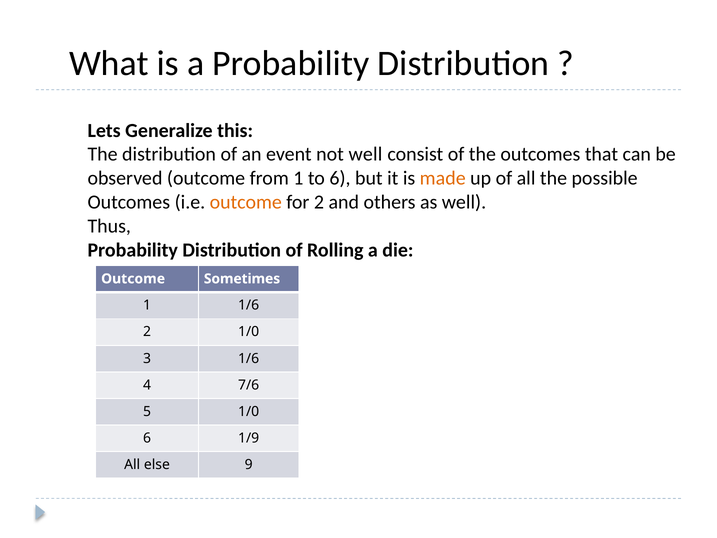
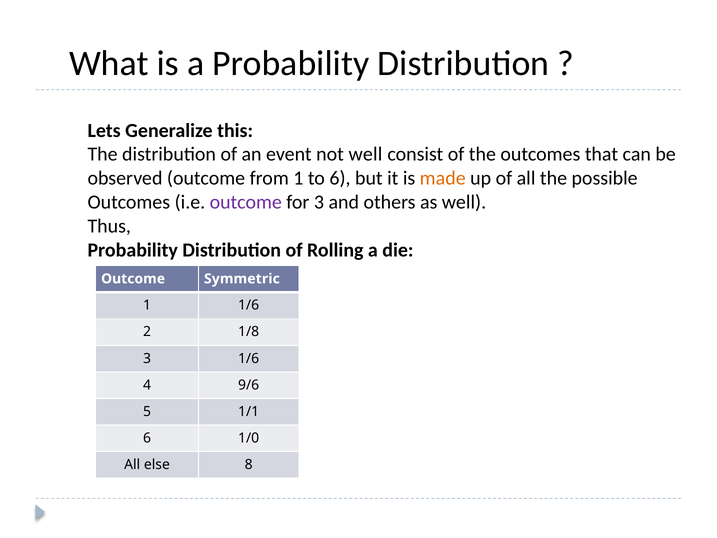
outcome colour: orange -> purple (246, 202)
for 2: 2 -> 3 (319, 202)
Sometimes: Sometimes -> Symmetric (242, 279)
2 1/0: 1/0 -> 1/8 (249, 332)
7/6: 7/6 -> 9/6 (249, 385)
5 1/0: 1/0 -> 1/1 (249, 411)
1/9: 1/9 -> 1/0 (249, 438)
9: 9 -> 8 (249, 464)
